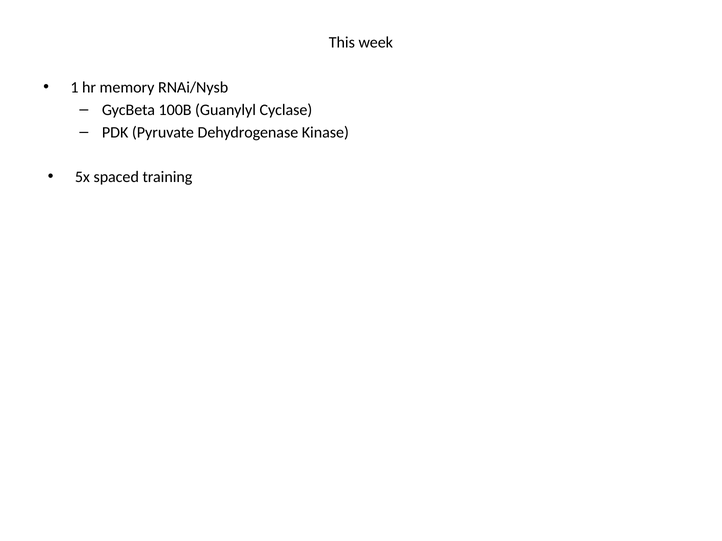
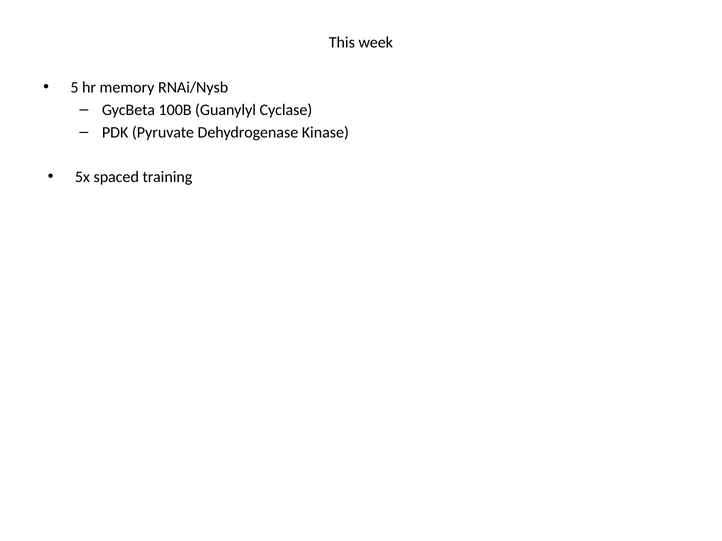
1: 1 -> 5 (74, 88)
